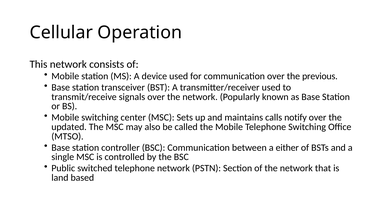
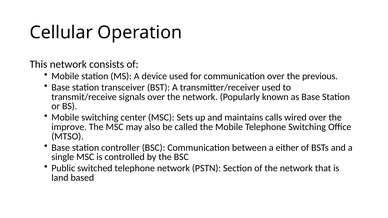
notify: notify -> wired (295, 118)
updated: updated -> improve (69, 127)
